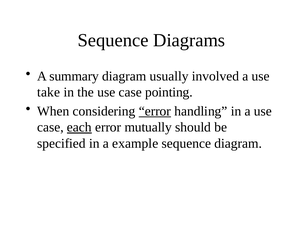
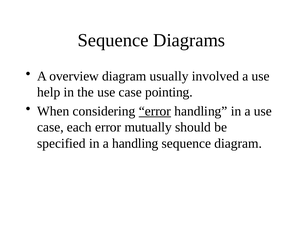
summary: summary -> overview (74, 76)
take: take -> help (49, 92)
each underline: present -> none (79, 127)
a example: example -> handling (135, 144)
